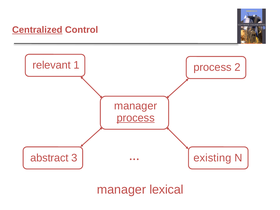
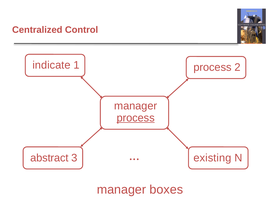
Centralized underline: present -> none (37, 30)
relevant: relevant -> indicate (51, 65)
lexical: lexical -> boxes (166, 190)
